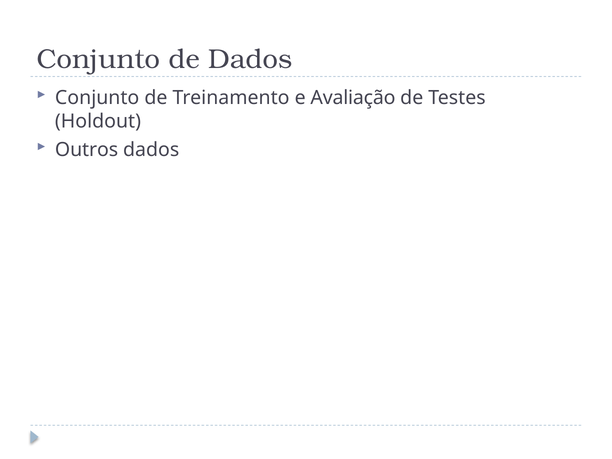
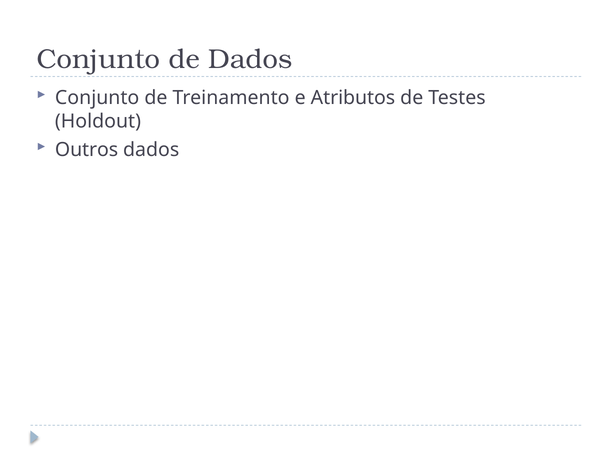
Avaliação: Avaliação -> Atributos (353, 98)
